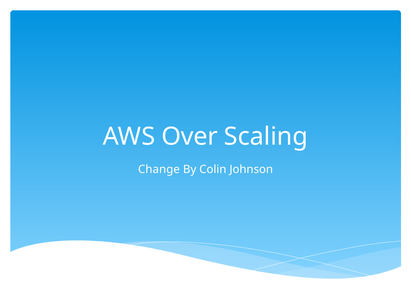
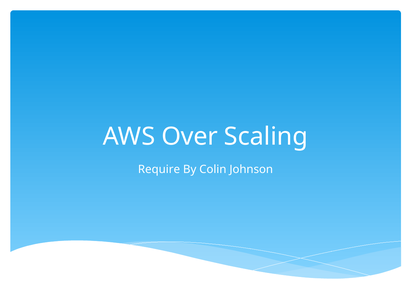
Change: Change -> Require (159, 170)
